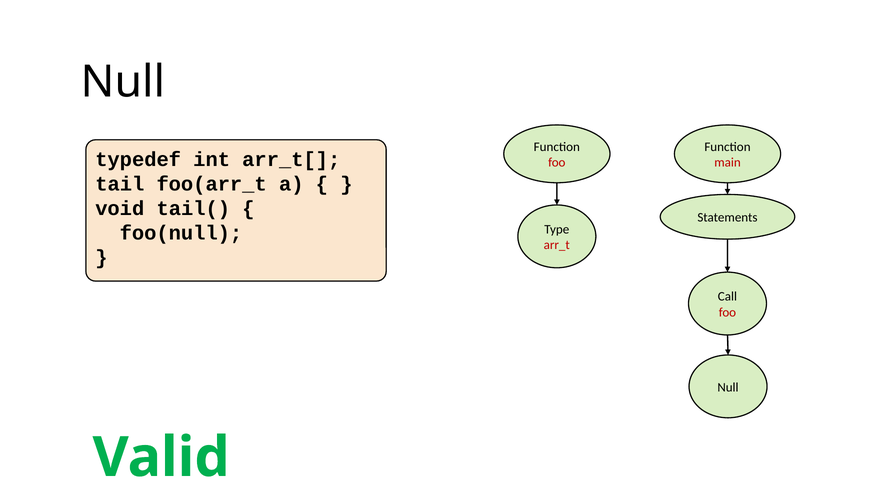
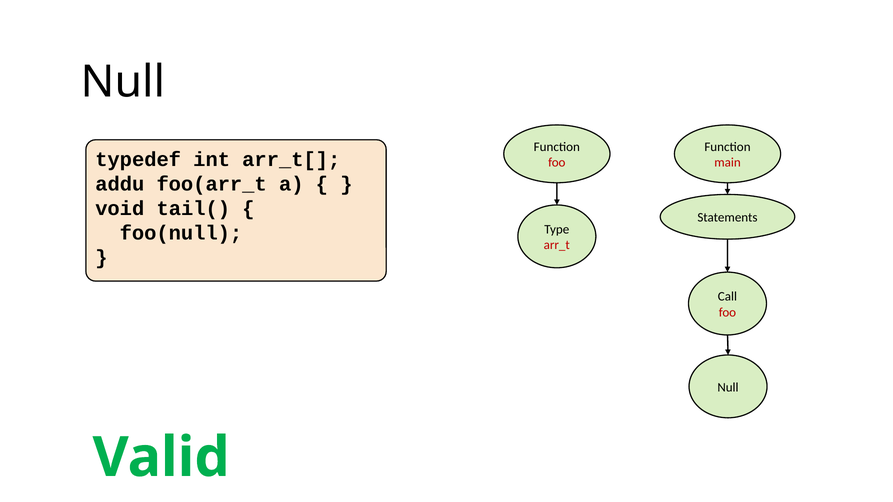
tail: tail -> addu (120, 184)
